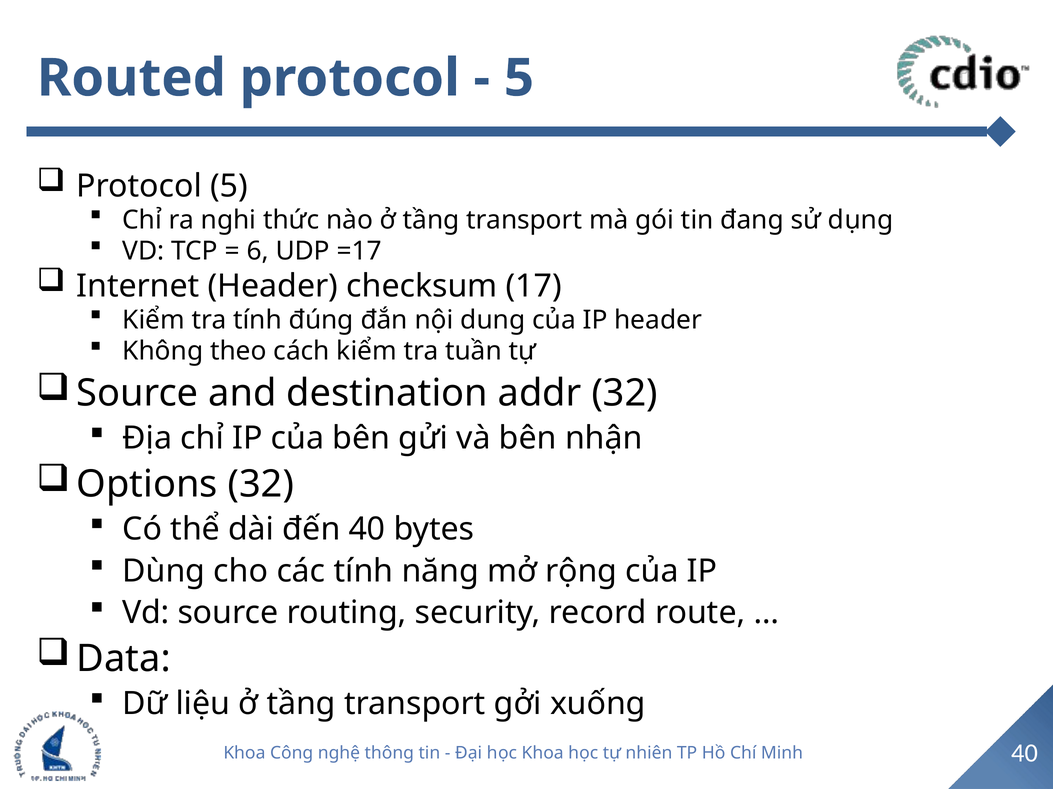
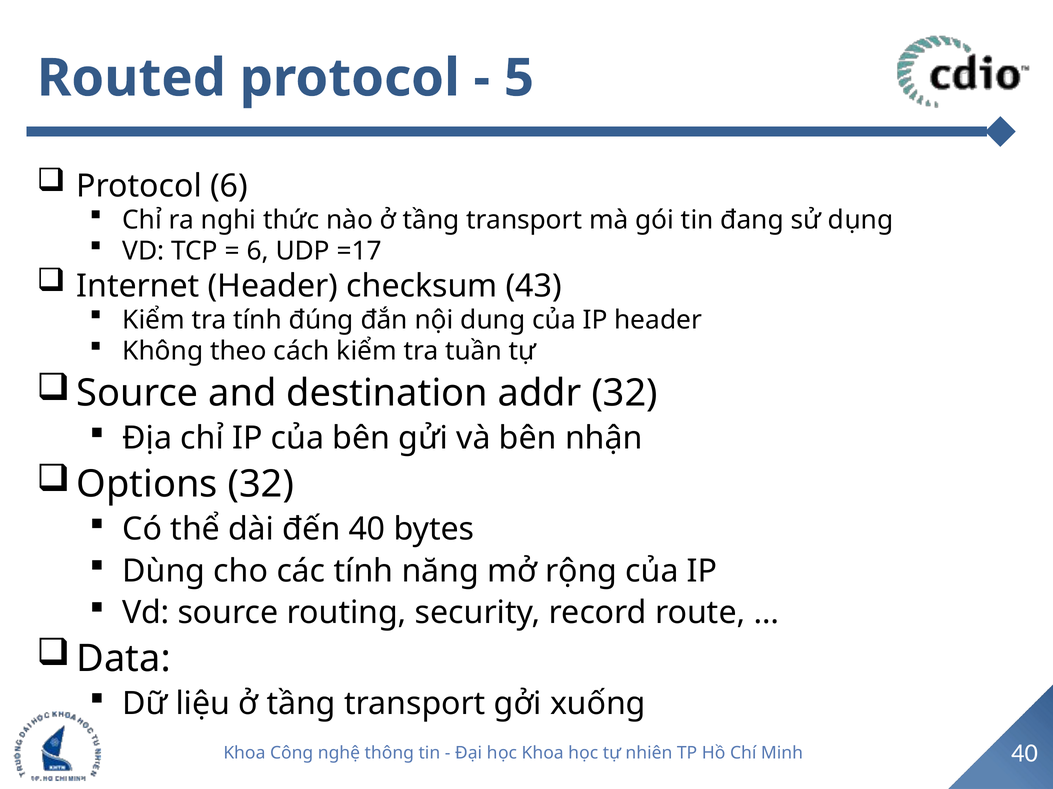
Protocol 5: 5 -> 6 (229, 186)
17: 17 -> 43 (534, 286)
